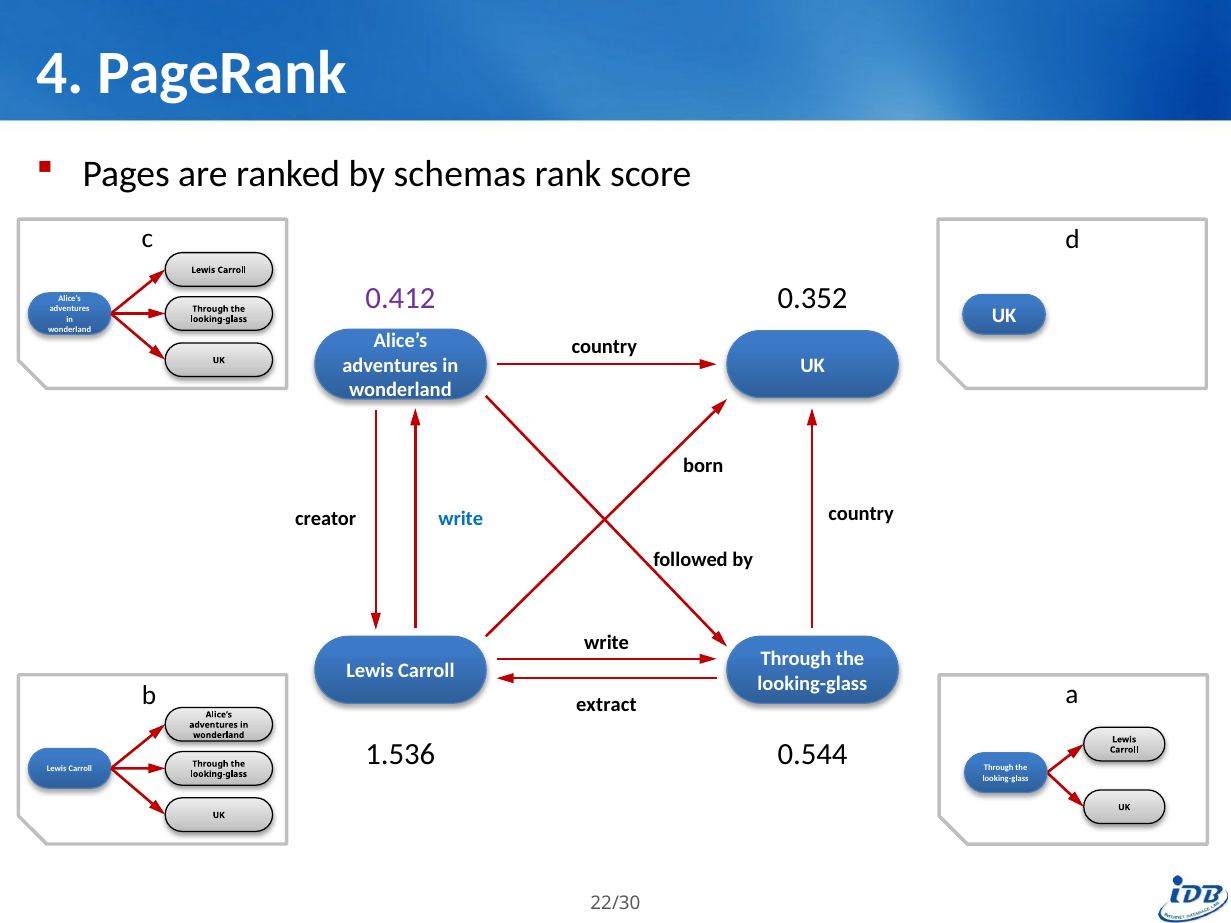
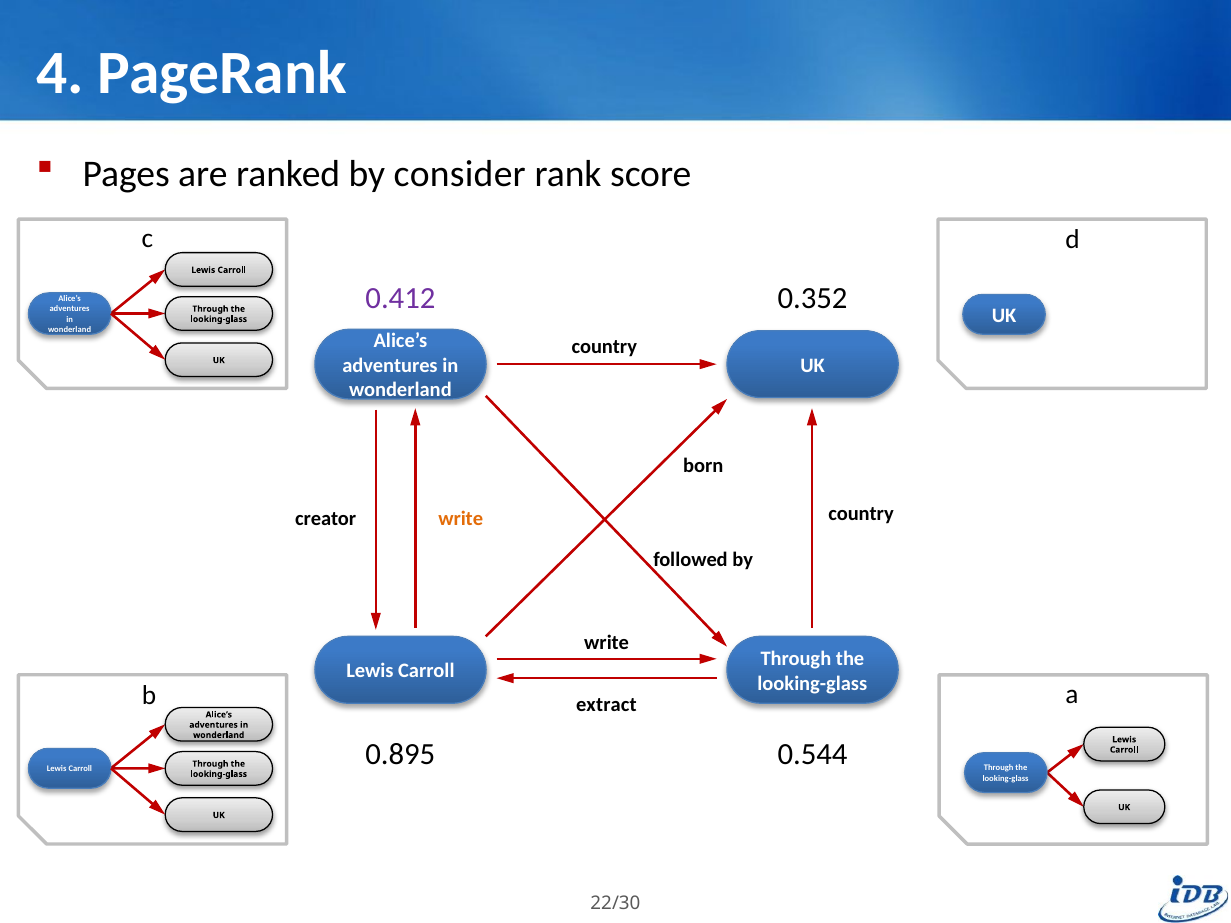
schemas: schemas -> consider (460, 174)
write colour: blue -> orange (461, 519)
1.536: 1.536 -> 0.895 (400, 754)
